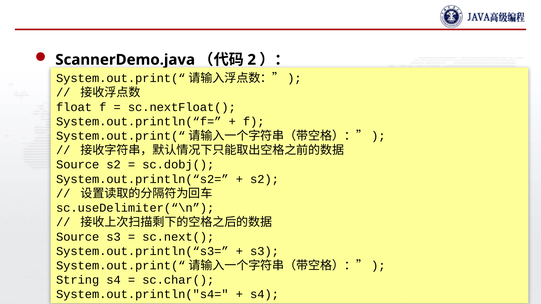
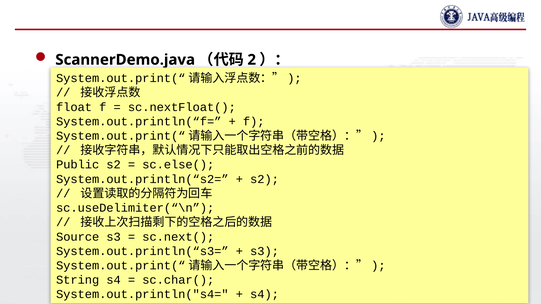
Source: Source -> Public (78, 165)
sc.dobj(: sc.dobj( -> sc.else( (178, 165)
